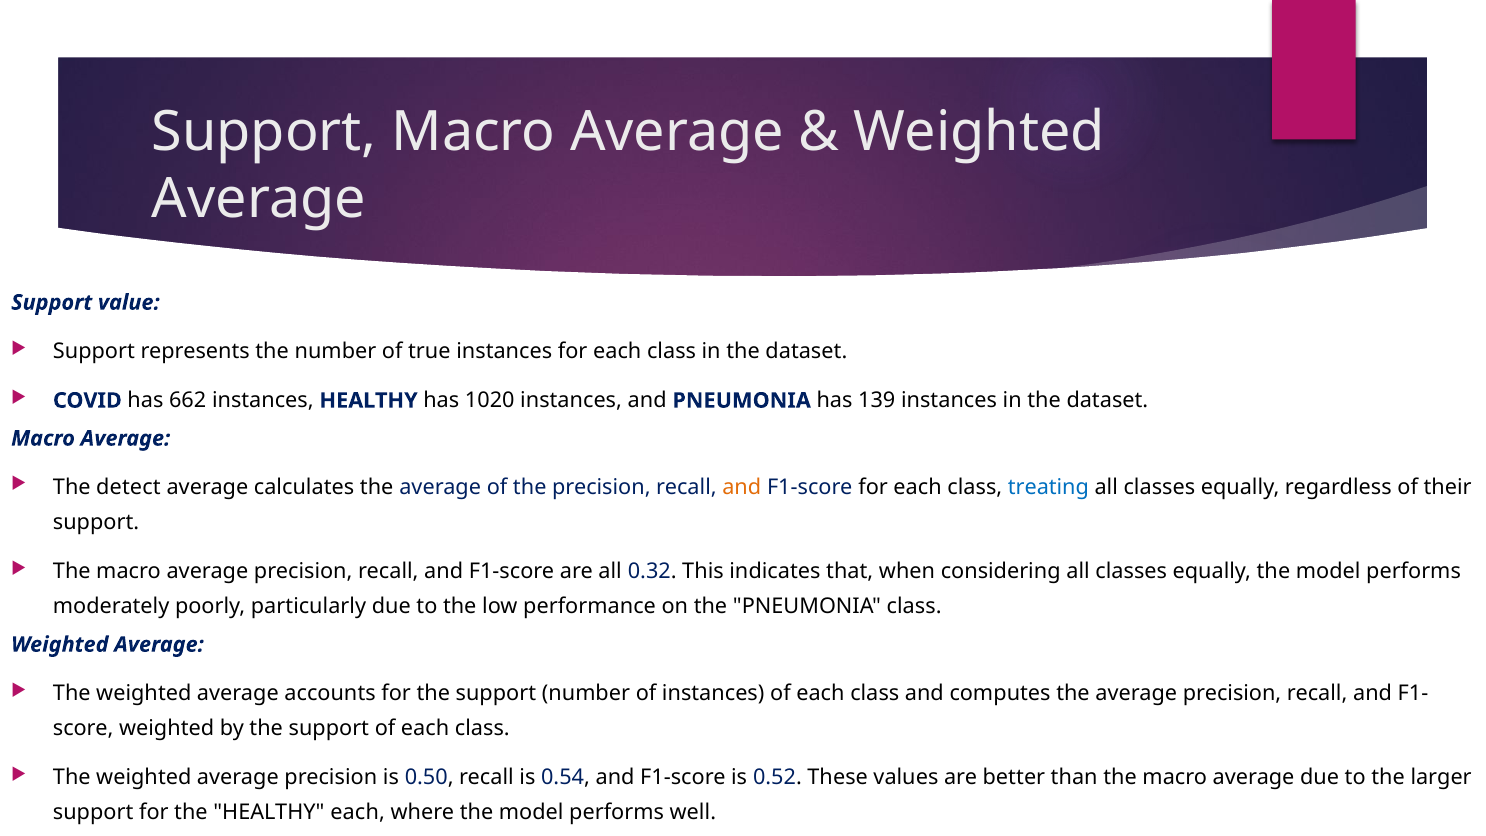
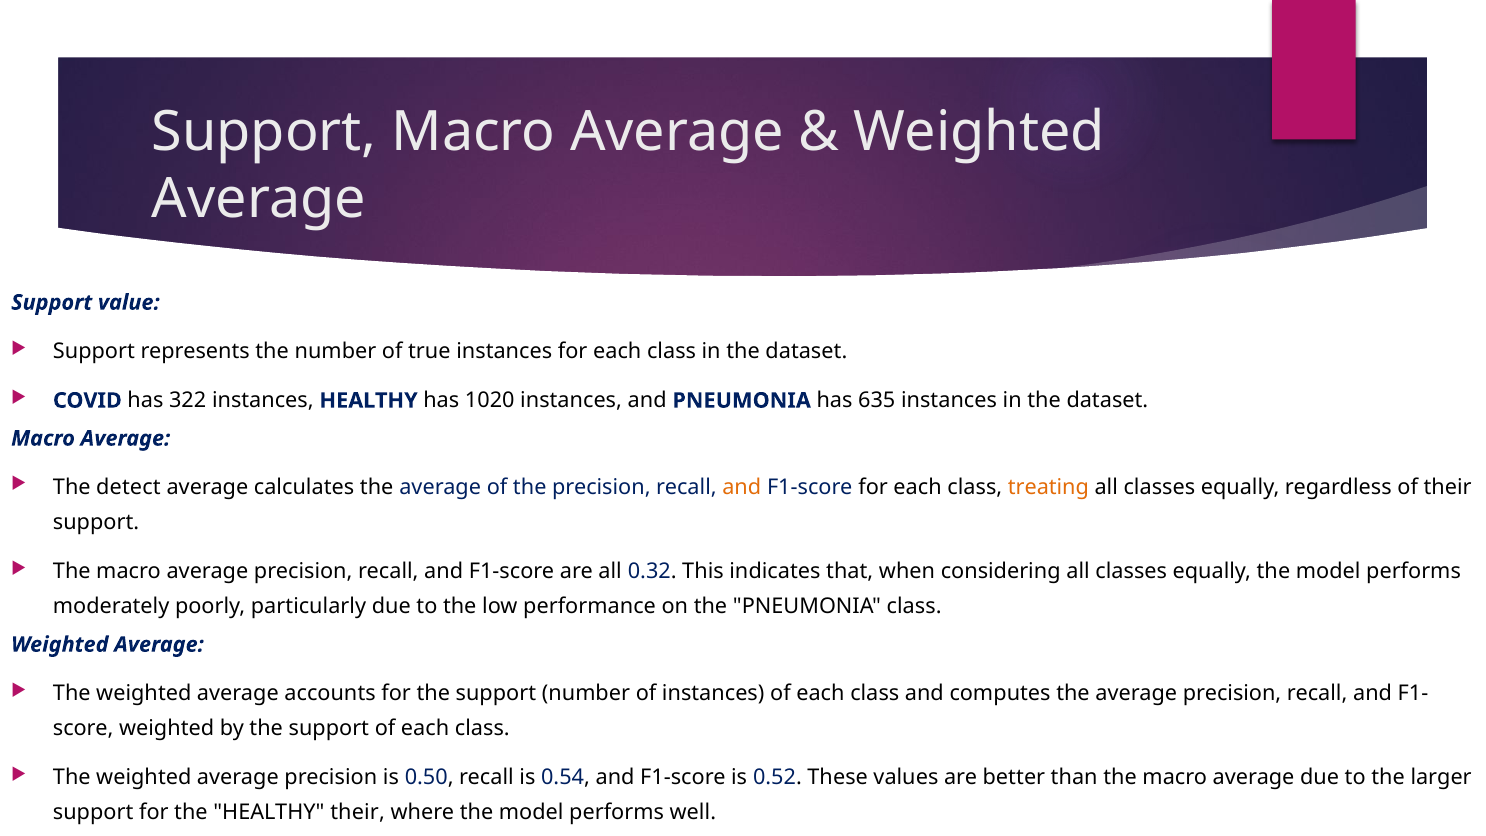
662: 662 -> 322 (188, 401)
139: 139 -> 635 (877, 401)
treating colour: blue -> orange (1048, 487)
HEALTHY each: each -> their (358, 813)
